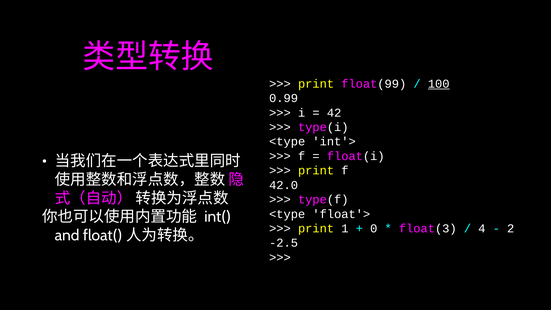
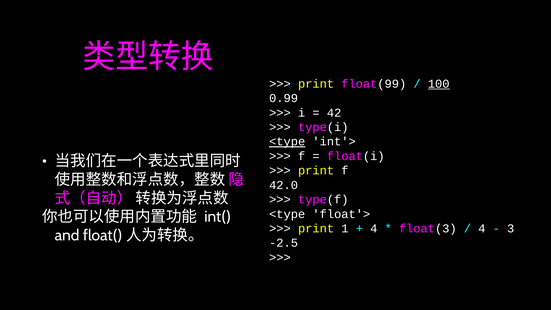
<type underline: none -> present (287, 142)
0: 0 -> 4 (374, 228)
2: 2 -> 3 (511, 228)
